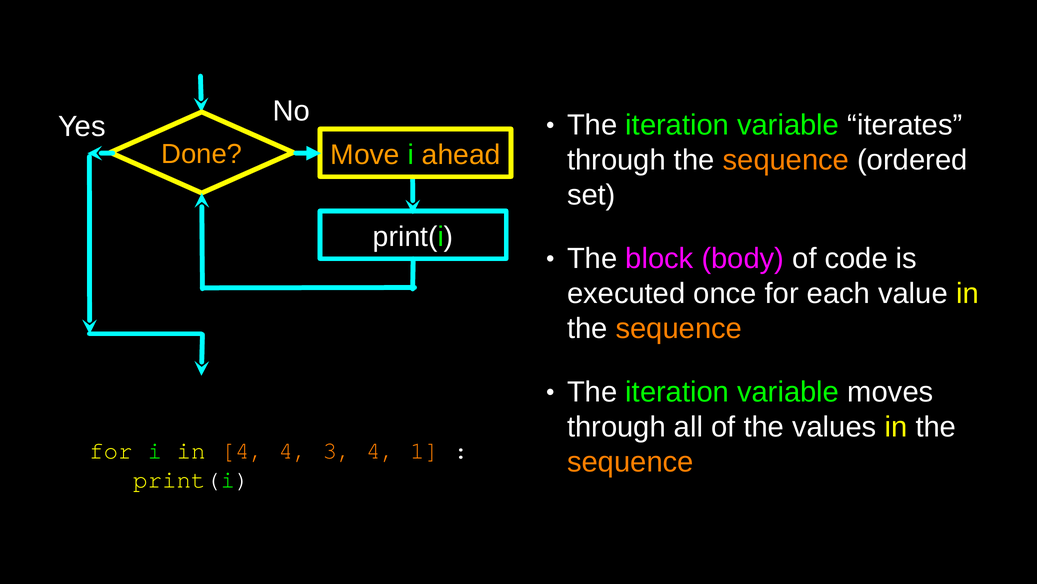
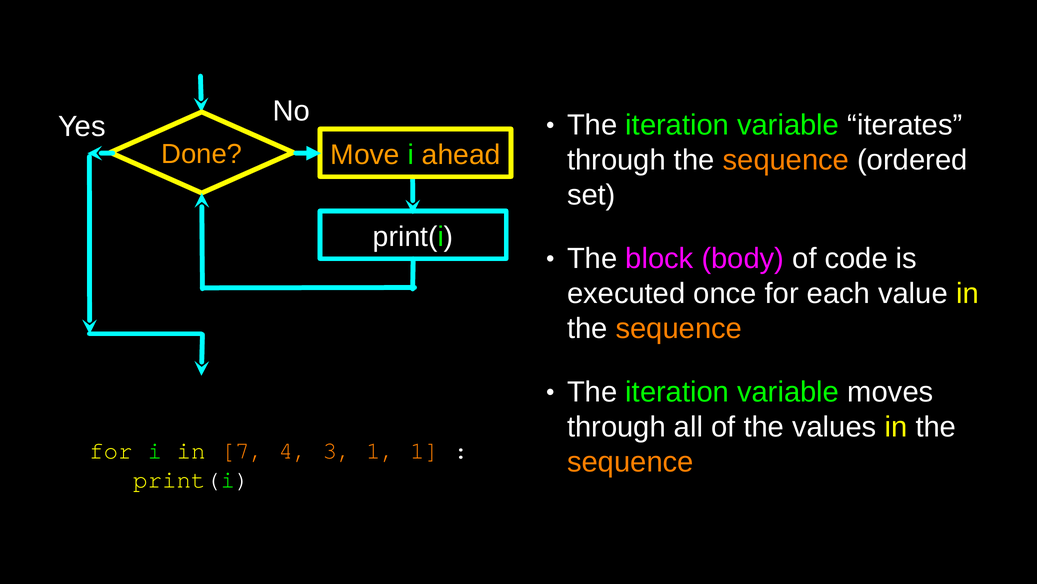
in 4: 4 -> 7 (242, 450)
3 4: 4 -> 1 (381, 450)
